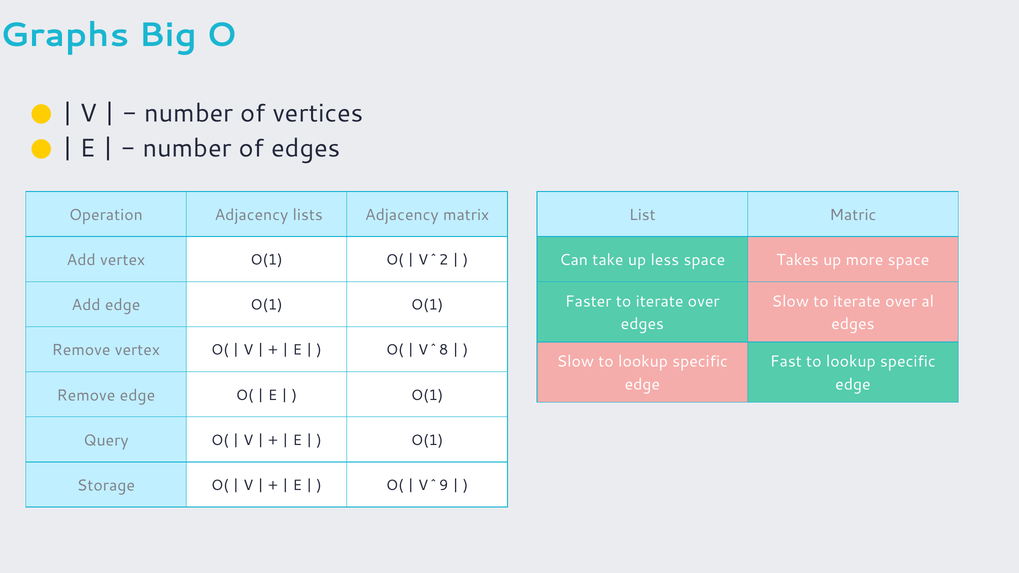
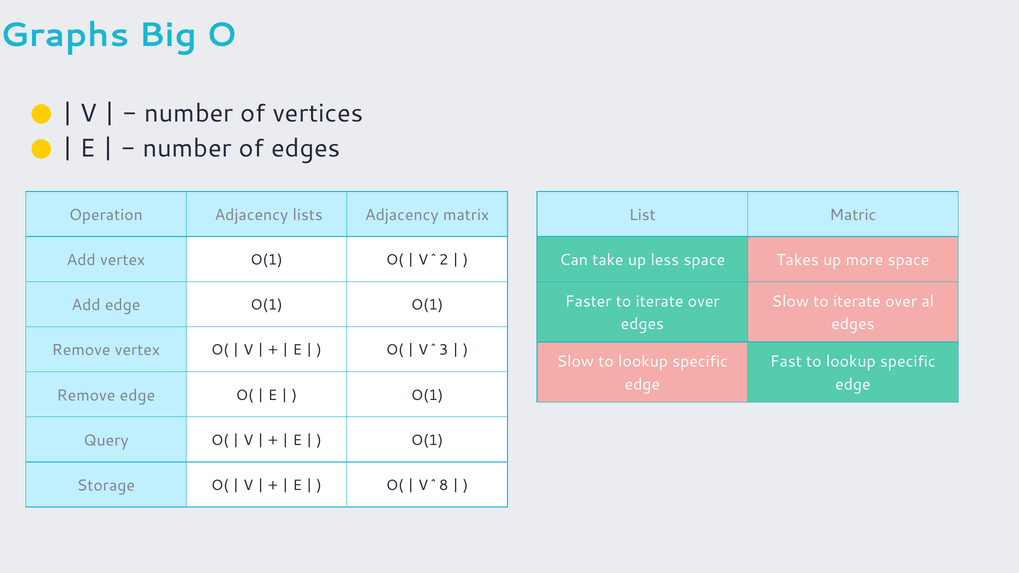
V^8: V^8 -> V^3 (433, 350)
V^9: V^9 -> V^8 (433, 486)
